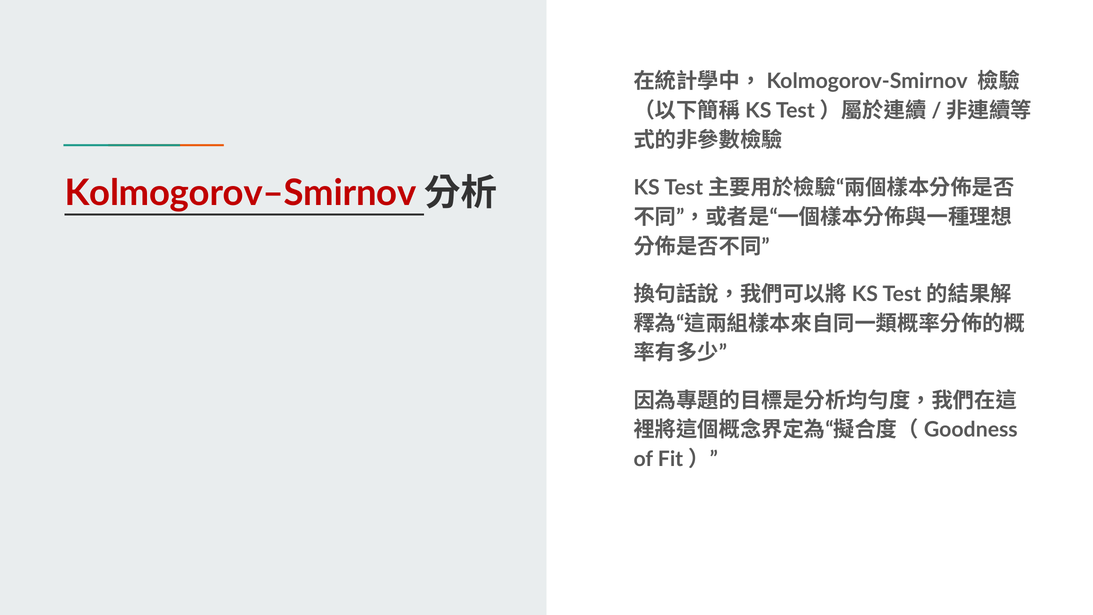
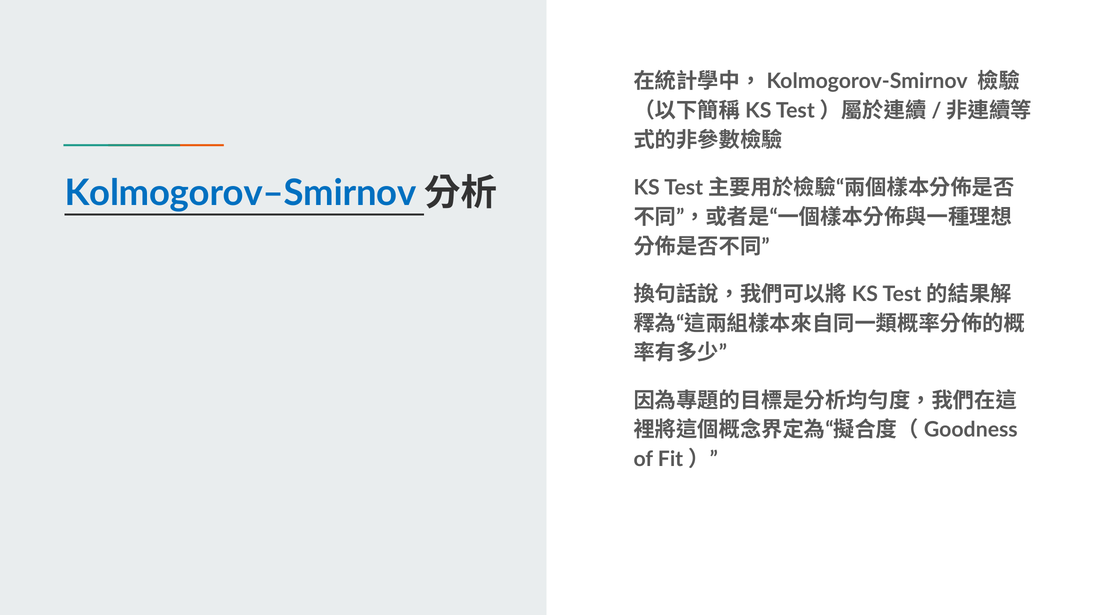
Kolmogorov–Smirnov colour: red -> blue (240, 193)
